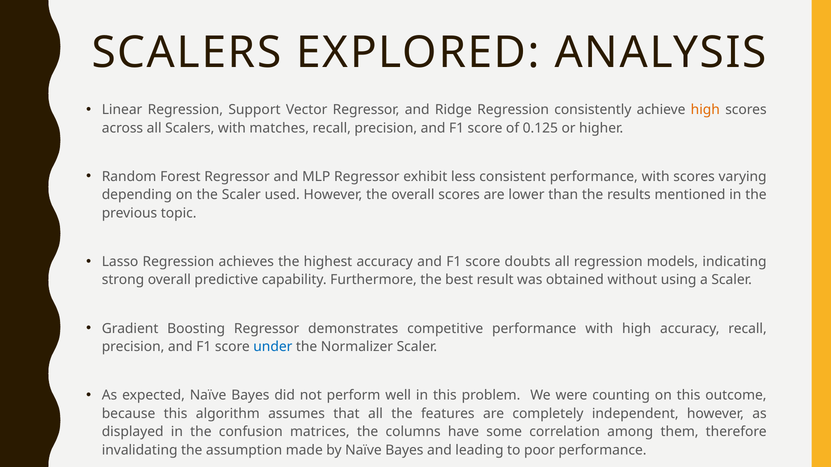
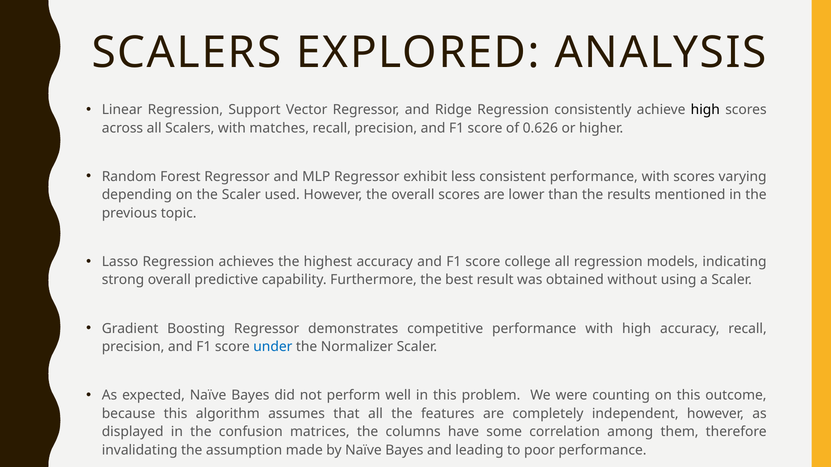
high colour: orange -> black (705, 110)
0.125: 0.125 -> 0.626 (540, 128)
doubts: doubts -> college (528, 262)
